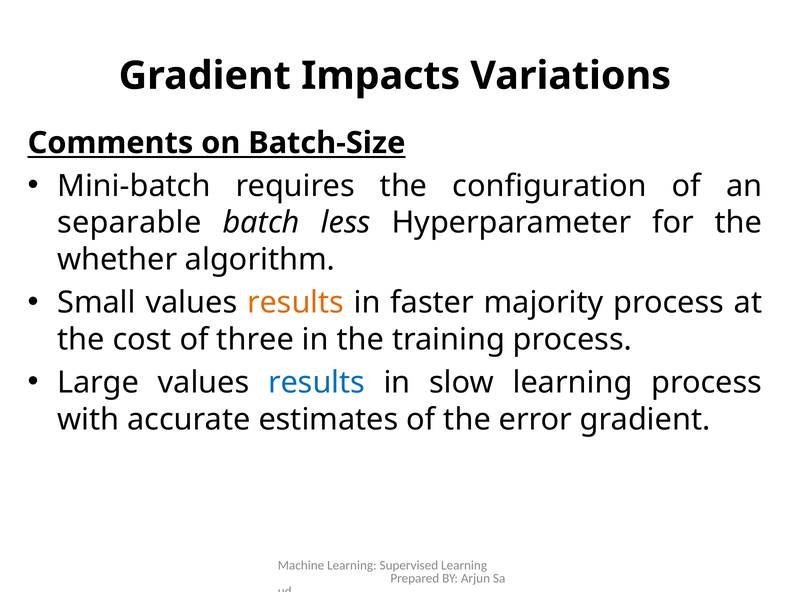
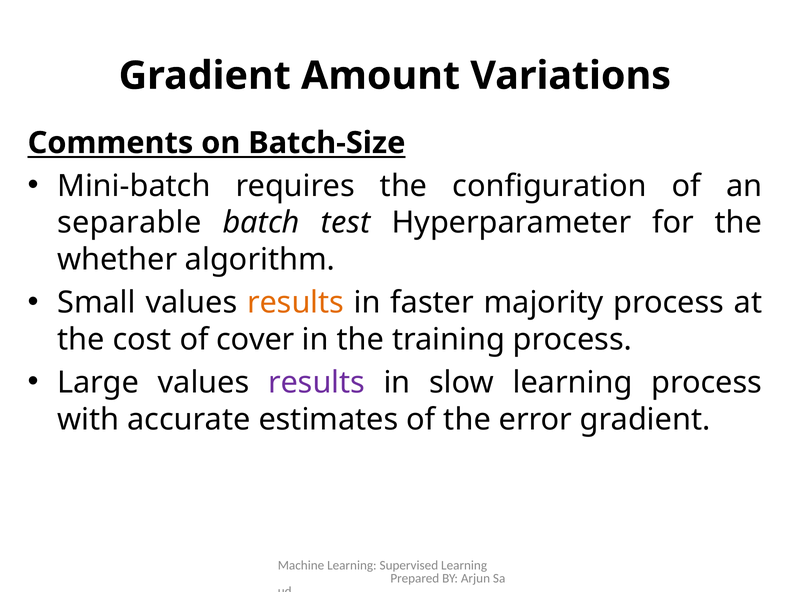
Impacts: Impacts -> Amount (381, 76)
less: less -> test (346, 223)
three: three -> cover (255, 340)
results colour: blue -> purple (317, 383)
